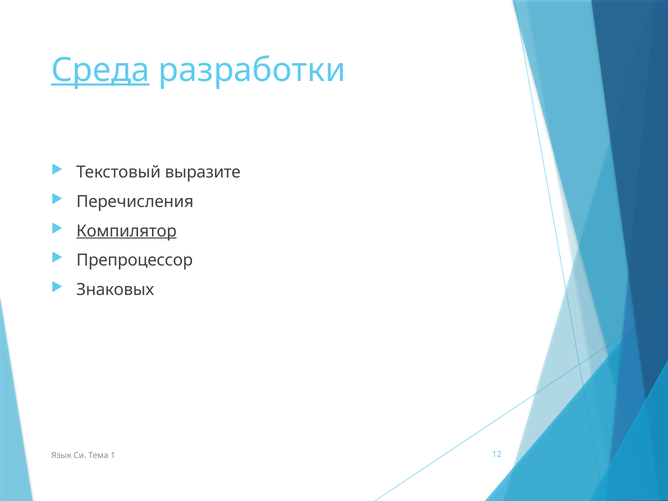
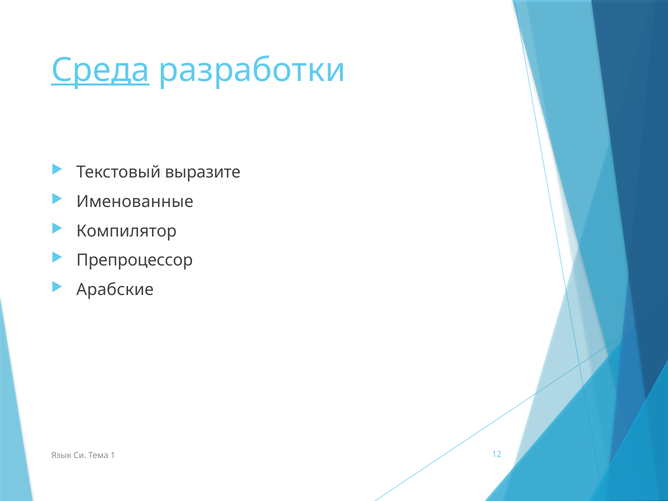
Перечисления: Перечисления -> Именованные (135, 202)
Компилятор underline: present -> none (126, 231)
Знаковых: Знаковых -> Арабские (115, 290)
